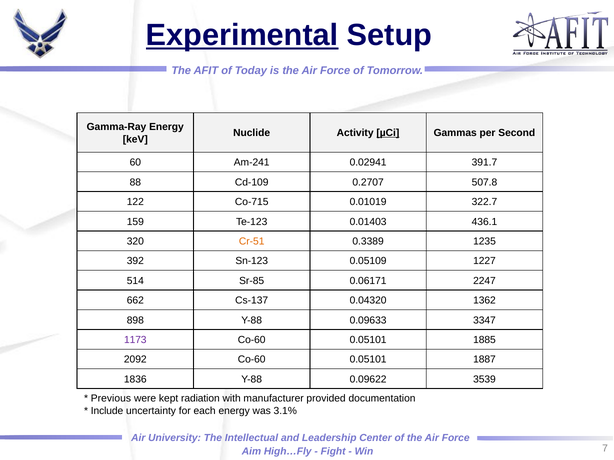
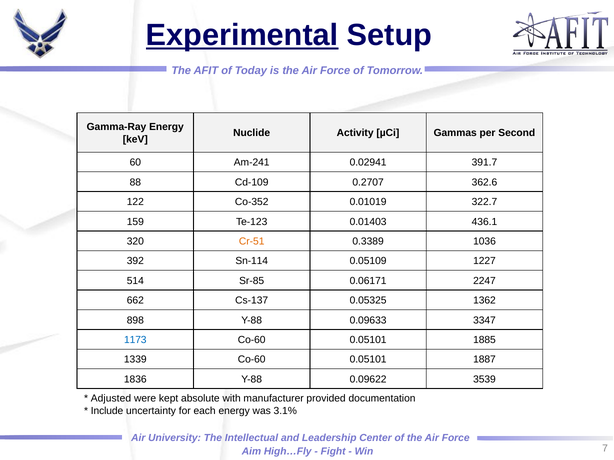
µCi underline: present -> none (388, 133)
507.8: 507.8 -> 362.6 (484, 182)
Co-715: Co-715 -> Co-352 (252, 202)
1235: 1235 -> 1036 (484, 242)
Sn-123: Sn-123 -> Sn-114 (252, 261)
0.04320: 0.04320 -> 0.05325 (368, 301)
1173 colour: purple -> blue (135, 340)
2092: 2092 -> 1339 (135, 360)
Previous: Previous -> Adjusted (111, 399)
radiation: radiation -> absolute (200, 399)
